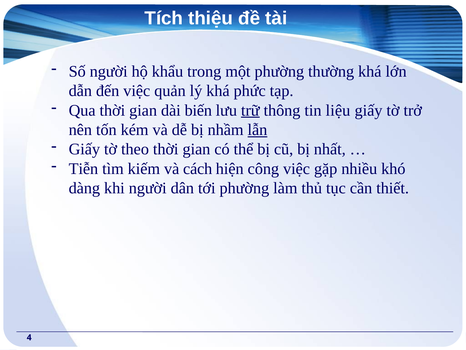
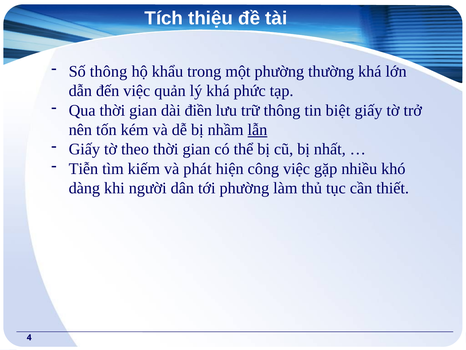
Số người: người -> thông (109, 71)
biến: biến -> điền (198, 110)
trữ underline: present -> none (250, 110)
liệu: liệu -> biệt (338, 110)
cách: cách -> phát (197, 168)
